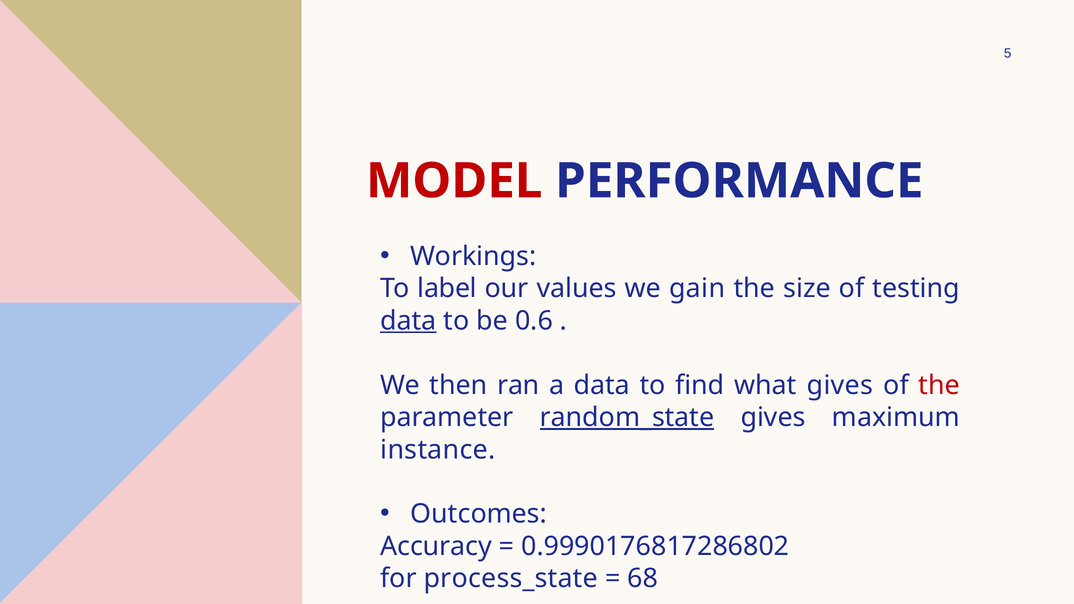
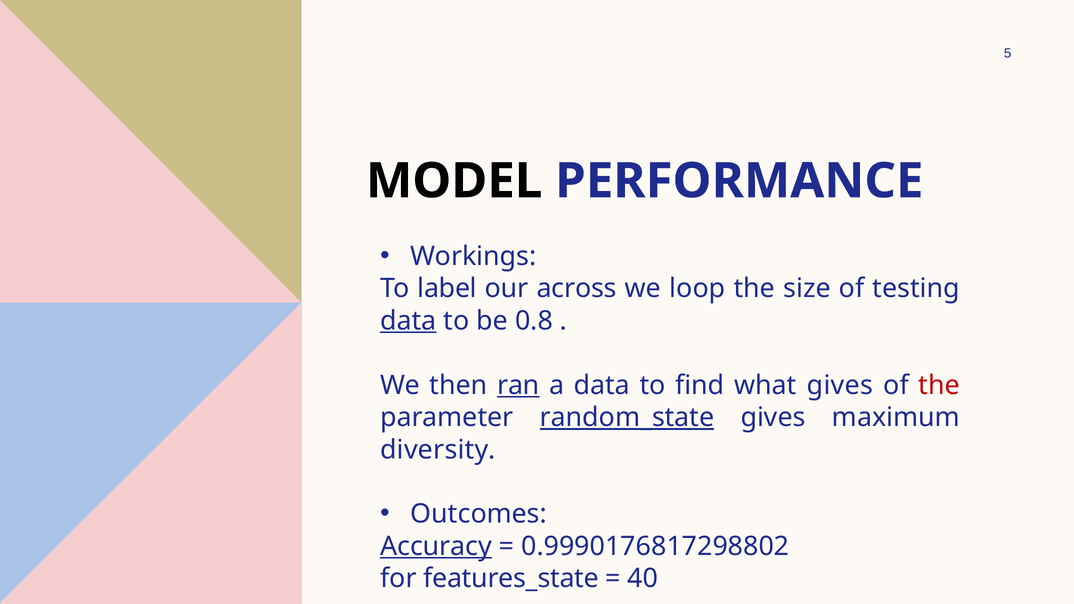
MODEL colour: red -> black (454, 181)
values: values -> across (577, 289)
gain: gain -> loop (697, 289)
0.6: 0.6 -> 0.8 (534, 321)
ran underline: none -> present (518, 385)
instance: instance -> diversity (438, 450)
Accuracy underline: none -> present (436, 546)
0.9990176817286802: 0.9990176817286802 -> 0.9990176817298802 (655, 546)
process_state: process_state -> features_state (511, 579)
68: 68 -> 40 (643, 579)
